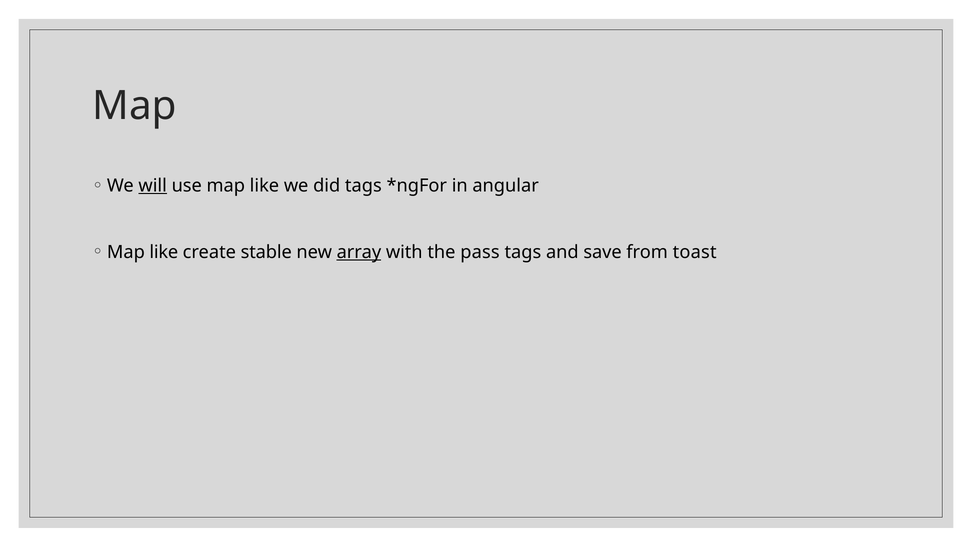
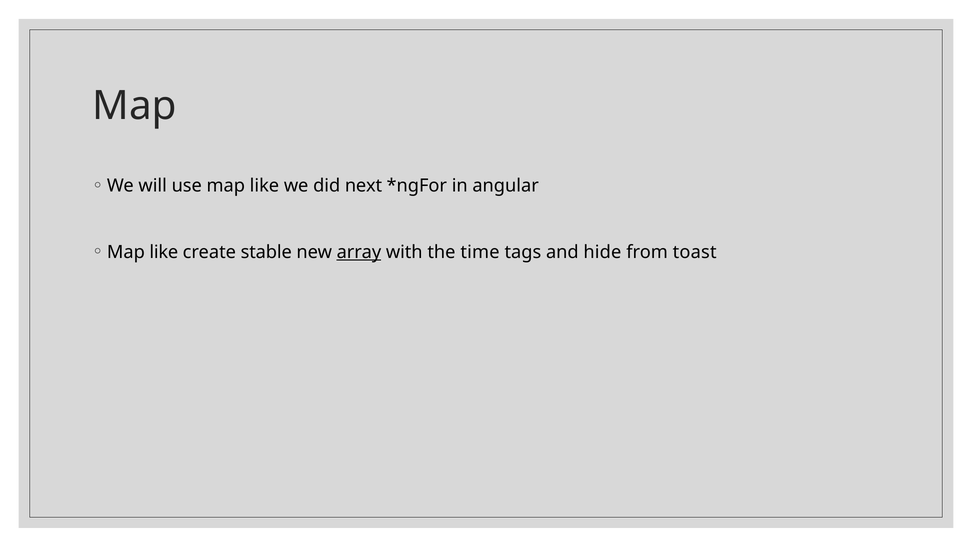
will underline: present -> none (153, 186)
did tags: tags -> next (363, 186)
pass: pass -> time (480, 252)
save: save -> hide (602, 252)
